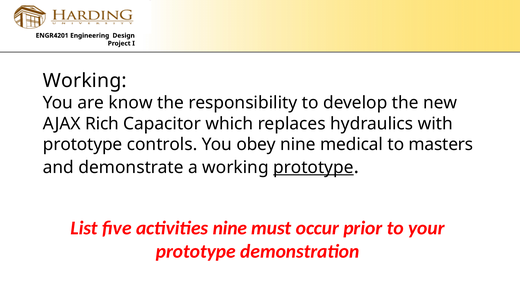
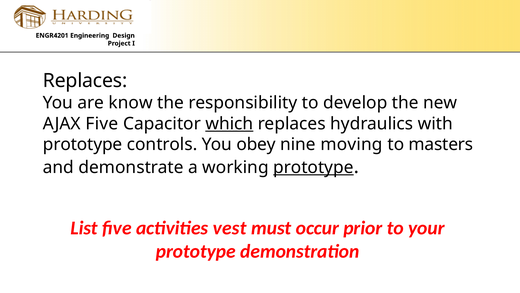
Working: Working -> Replaces (85, 81)
AJAX Rich: Rich -> Five (102, 123)
which underline: none -> present (229, 123)
medical: medical -> moving (351, 144)
activities nine: nine -> vest (230, 228)
